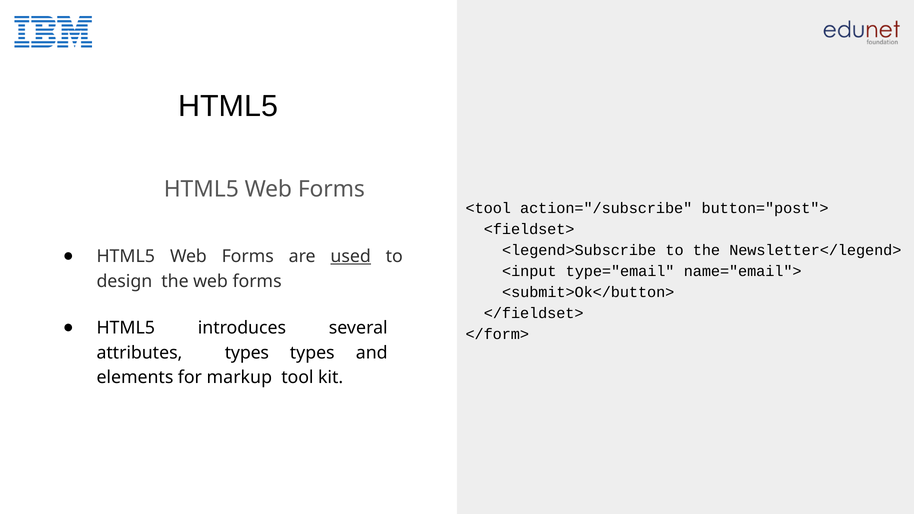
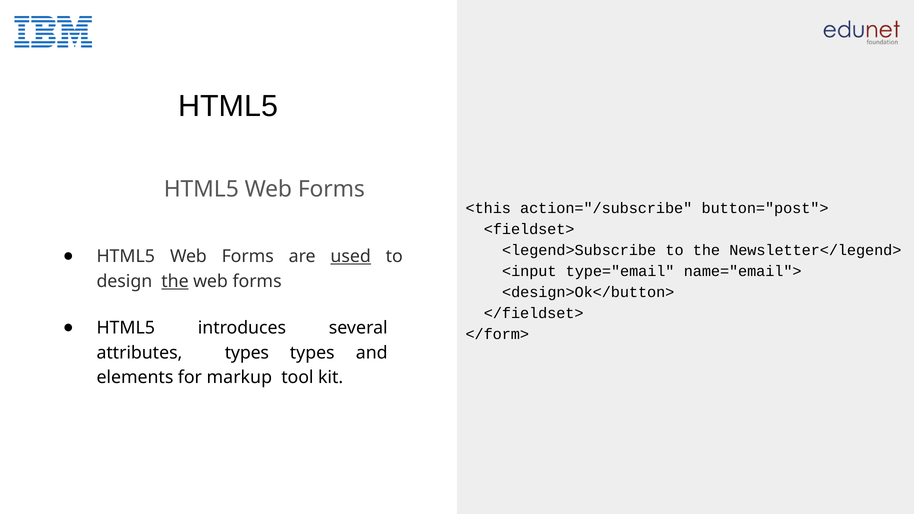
<tool: <tool -> <this (488, 208)
the underline: none -> present (175, 281)
<submit>Ok</button>: <submit>Ok</button> -> <design>Ok</button> (588, 292)
